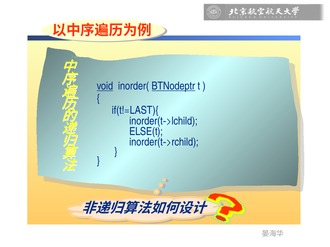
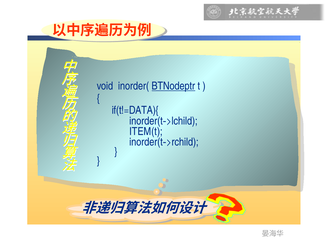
void underline: present -> none (105, 86)
if(t!=LAST){: if(t!=LAST){ -> if(t!=DATA){ (135, 111)
ELSE(t: ELSE(t -> ITEM(t (146, 132)
